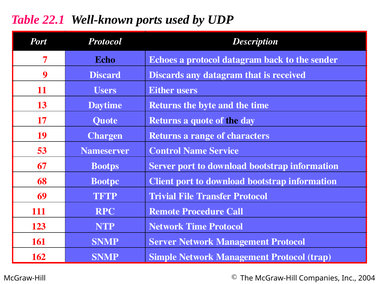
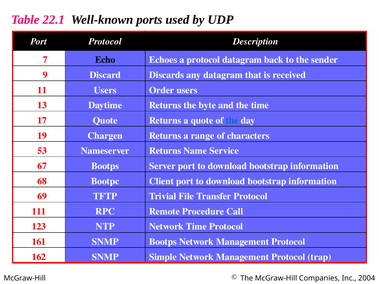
Either: Either -> Order (162, 90)
the colour: black -> blue (232, 121)
Nameserver Control: Control -> Returns (165, 151)
SNMP Server: Server -> Bootps (163, 242)
